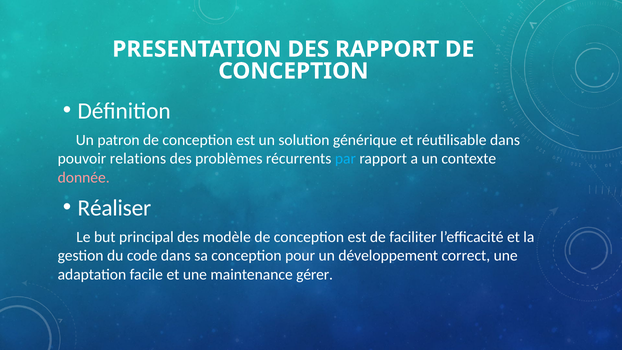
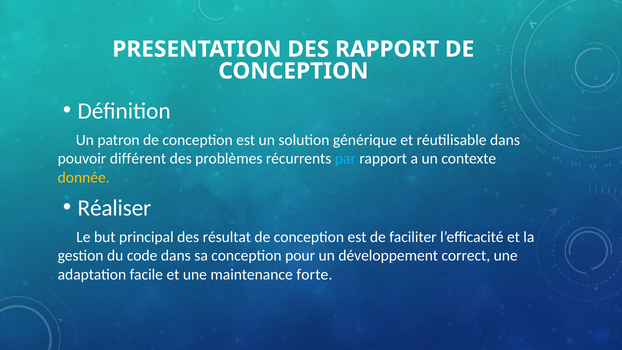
relations: relations -> différent (138, 159)
donnée colour: pink -> yellow (84, 177)
modèle: modèle -> résultat (227, 237)
gérer: gérer -> forte (314, 274)
